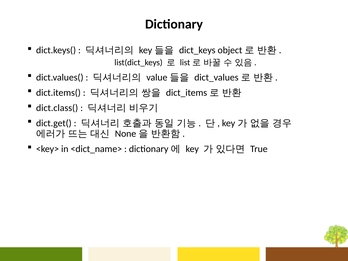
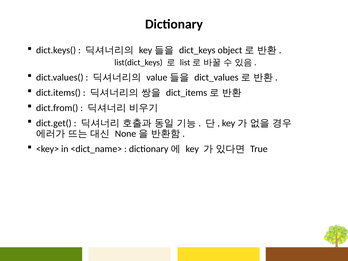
dict.class(: dict.class( -> dict.from( (57, 108)
